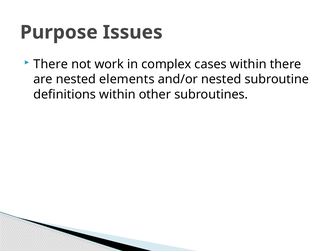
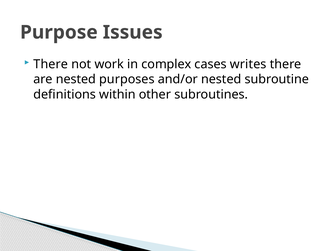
cases within: within -> writes (248, 64)
elements: elements -> purposes (127, 79)
